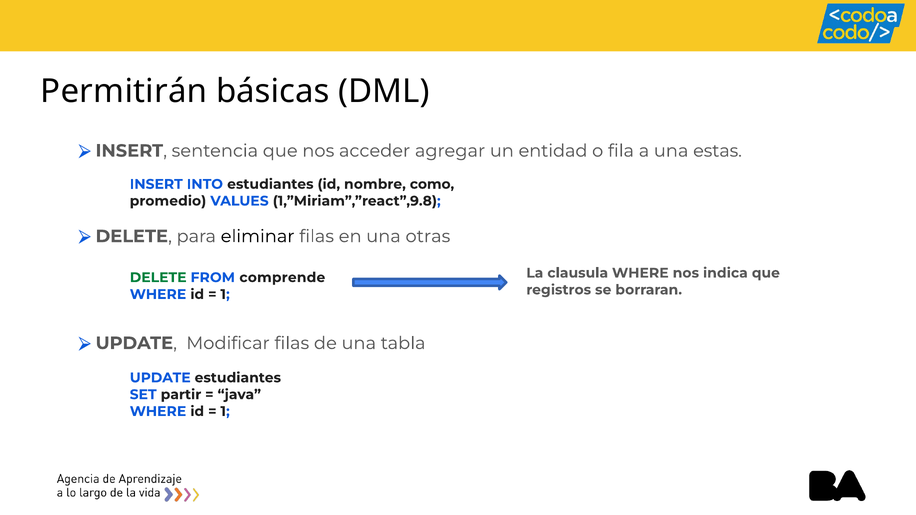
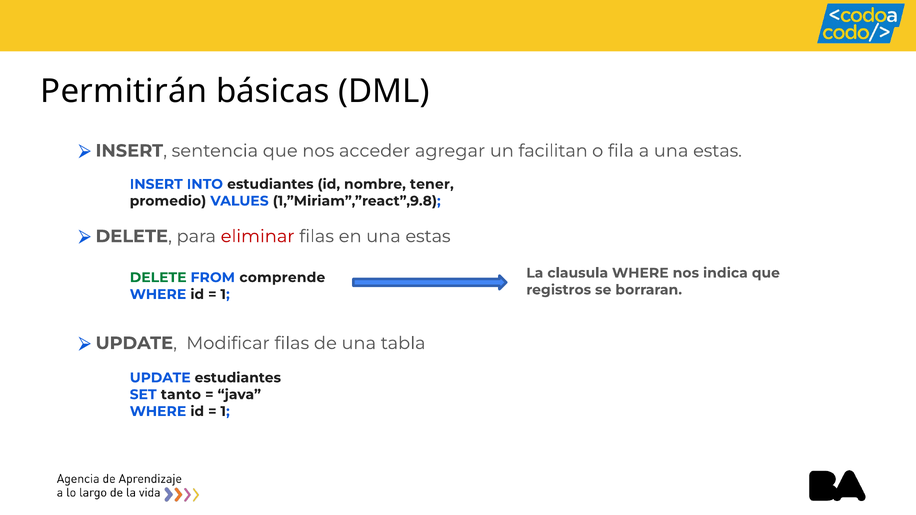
entidad: entidad -> facilitan (553, 151)
como: como -> tener (432, 184)
eliminar colour: black -> red (258, 236)
en una otras: otras -> estas (428, 236)
partir: partir -> tanto (181, 395)
